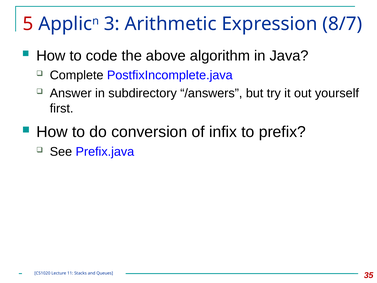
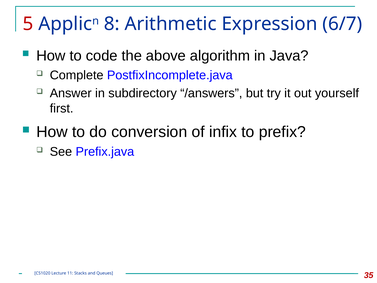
3: 3 -> 8 (112, 24)
8/7: 8/7 -> 6/7 (342, 24)
